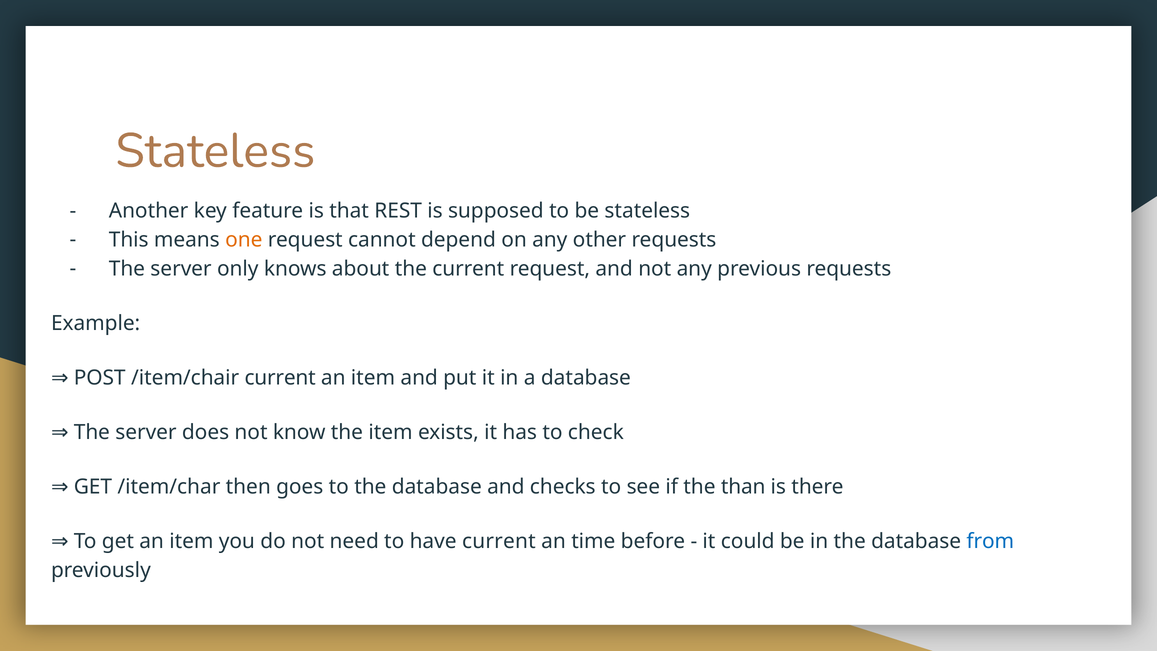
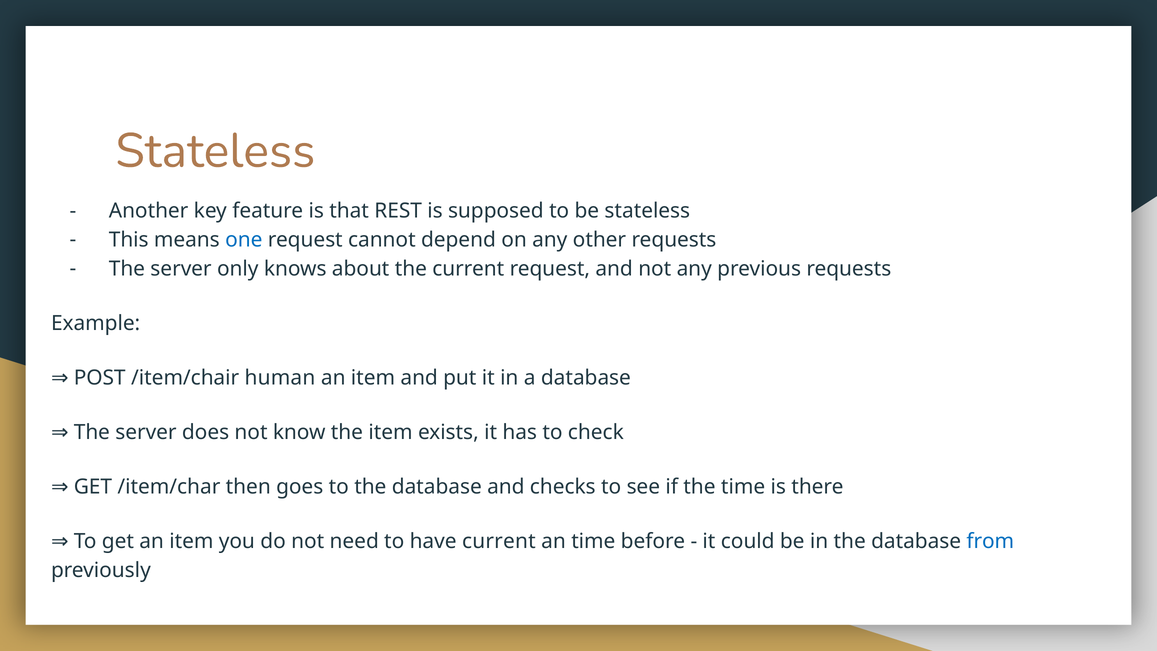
one colour: orange -> blue (244, 240)
/item/chair current: current -> human (280, 378)
the than: than -> time (743, 487)
